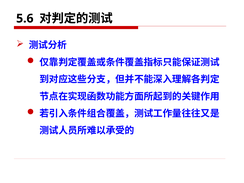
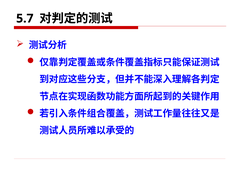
5.6: 5.6 -> 5.7 (25, 18)
